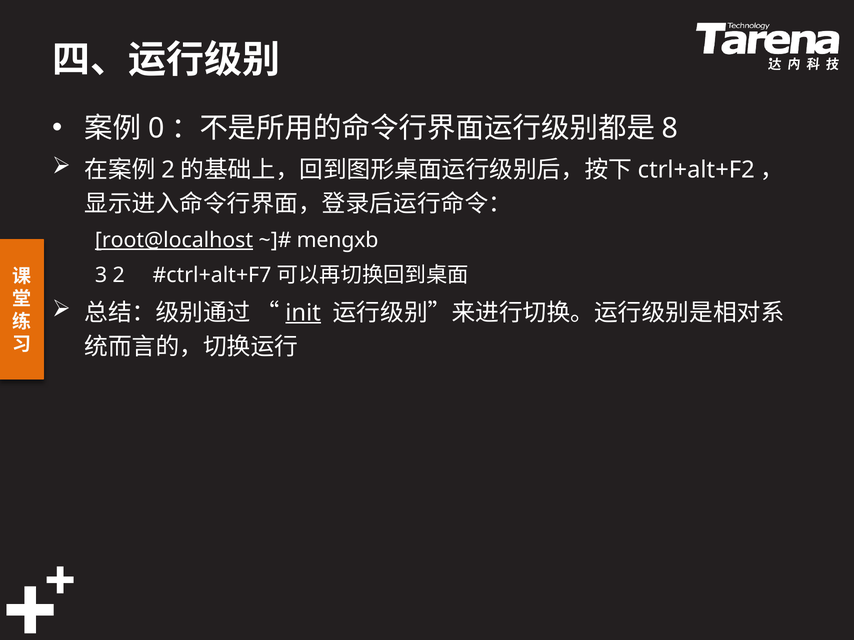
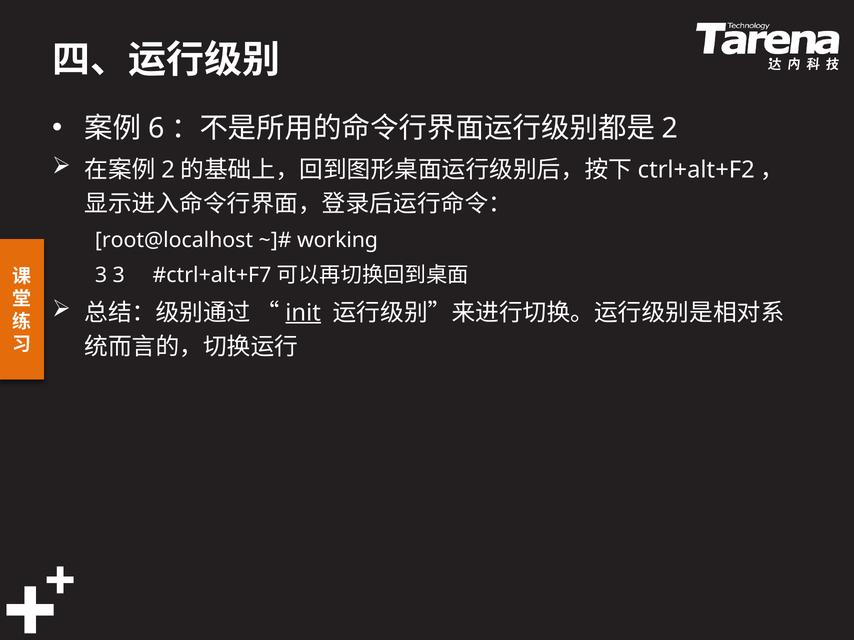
0: 0 -> 6 (156, 128)
8: 8 -> 2 (670, 128)
root@localhost underline: present -> none (174, 240)
mengxb: mengxb -> working (338, 240)
3 2: 2 -> 3 (119, 275)
